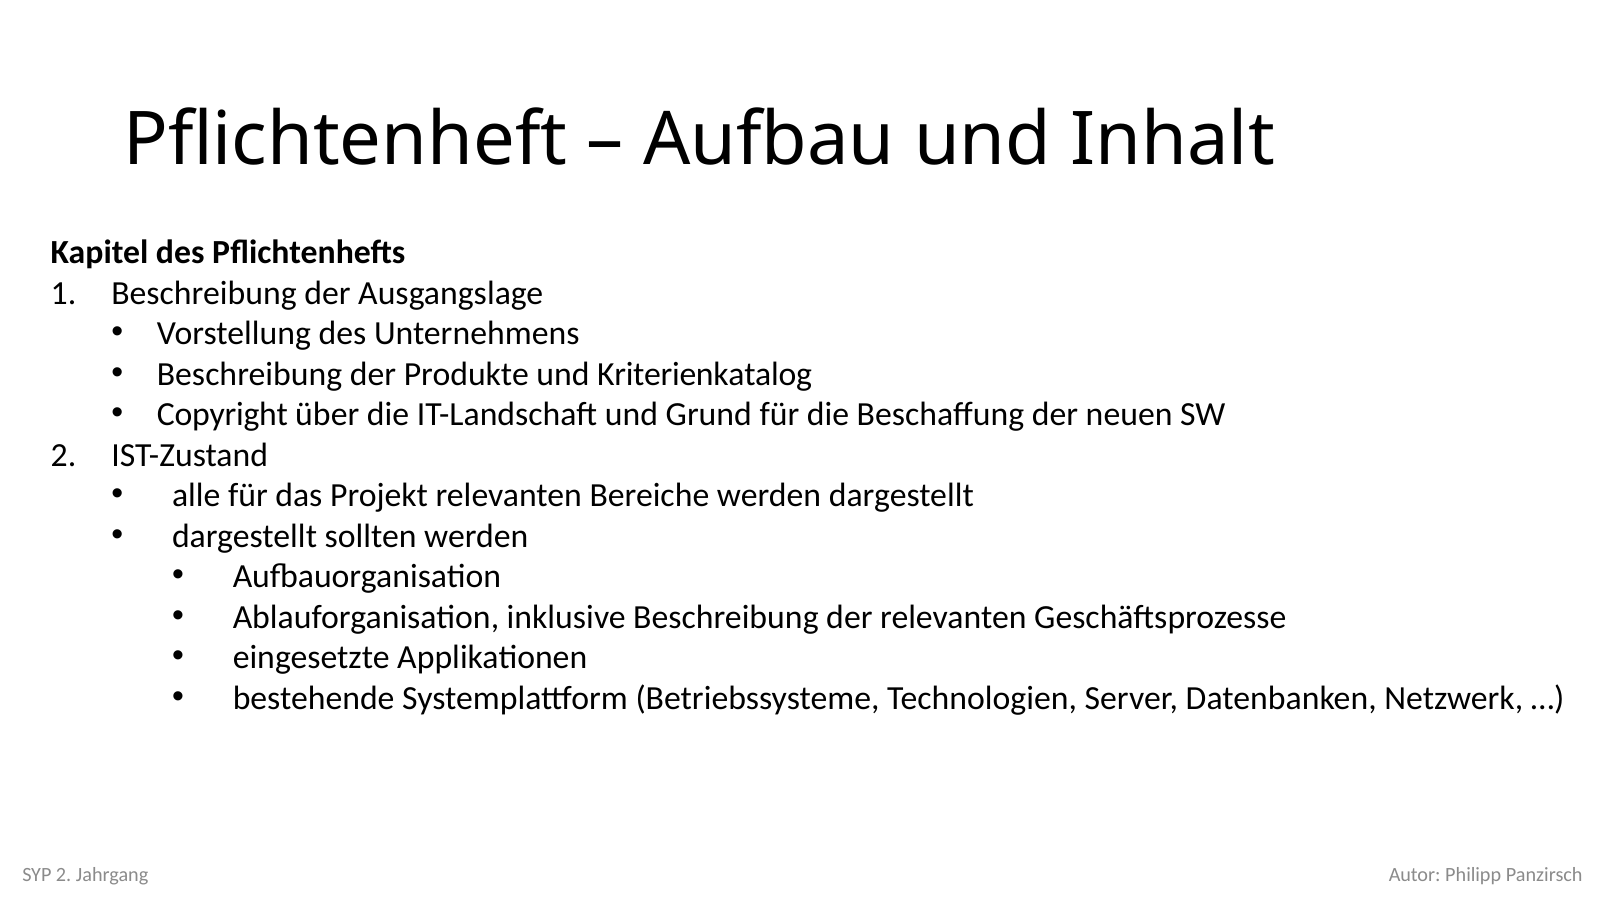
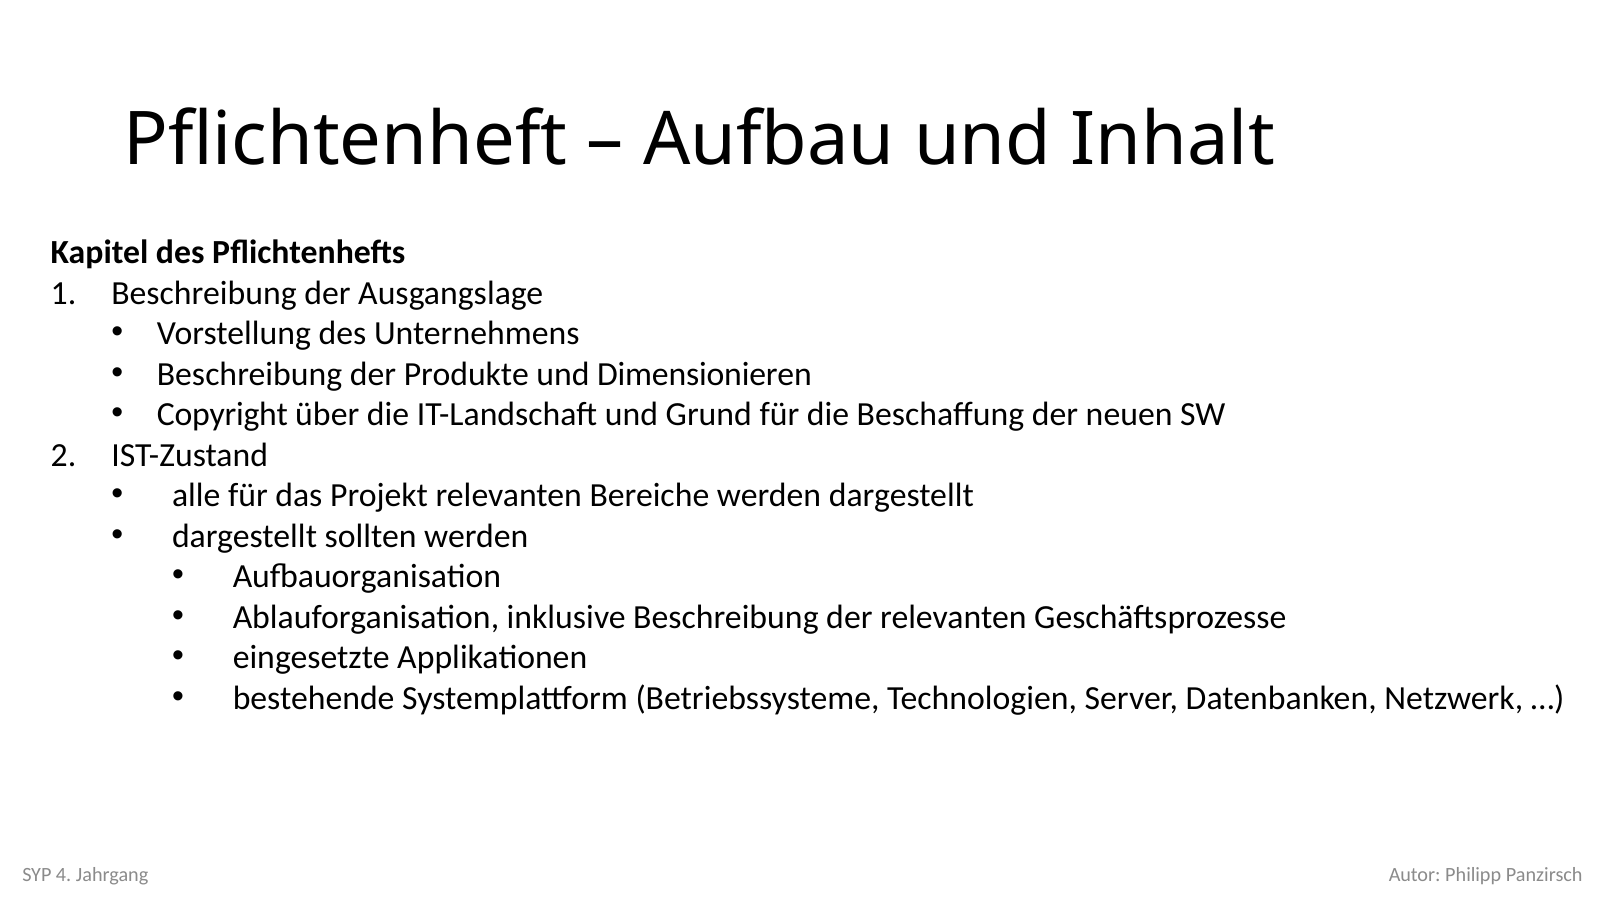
Kriterienkatalog: Kriterienkatalog -> Dimensionieren (704, 374)
SYP 2: 2 -> 4 (64, 874)
